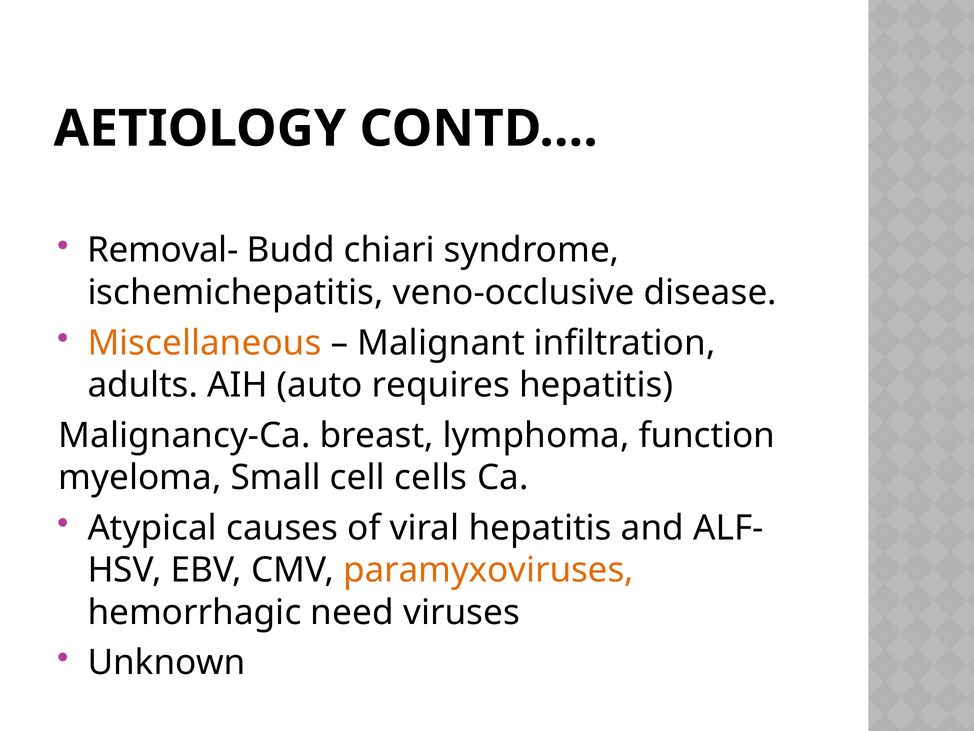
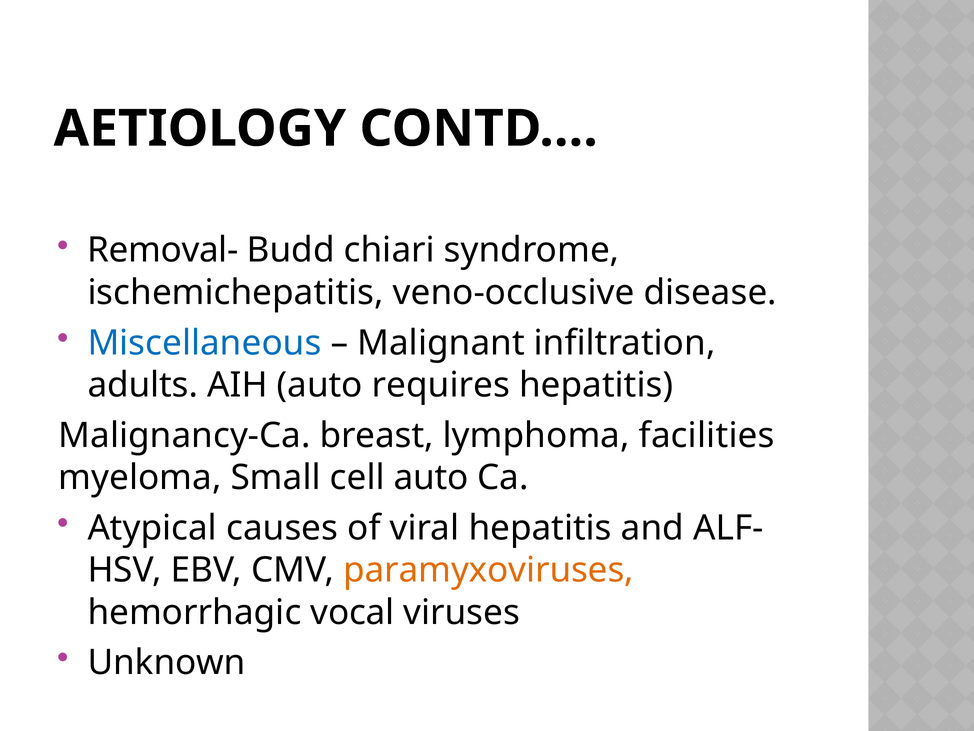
Miscellaneous colour: orange -> blue (204, 343)
function: function -> facilities (707, 435)
cell cells: cells -> auto (431, 477)
need: need -> vocal (352, 612)
